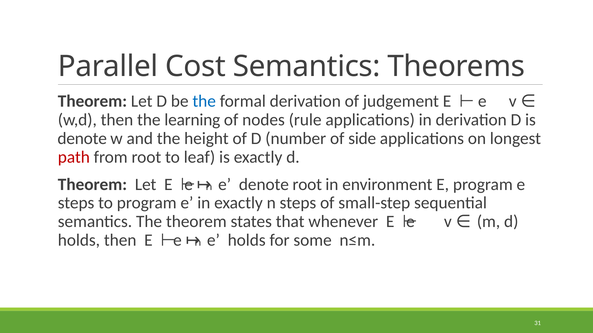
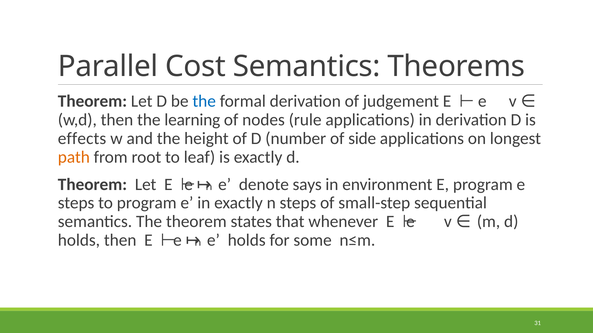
denote: denote -> effects (82, 139)
path colour: red -> orange (74, 157)
denote root: root -> says (307, 185)
